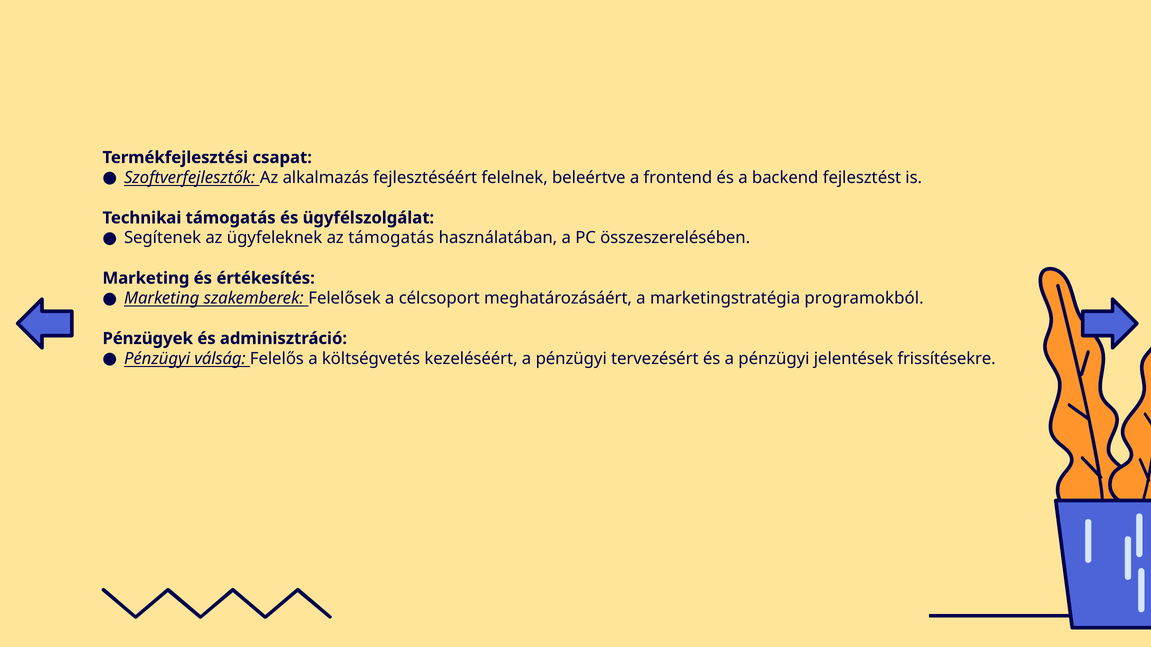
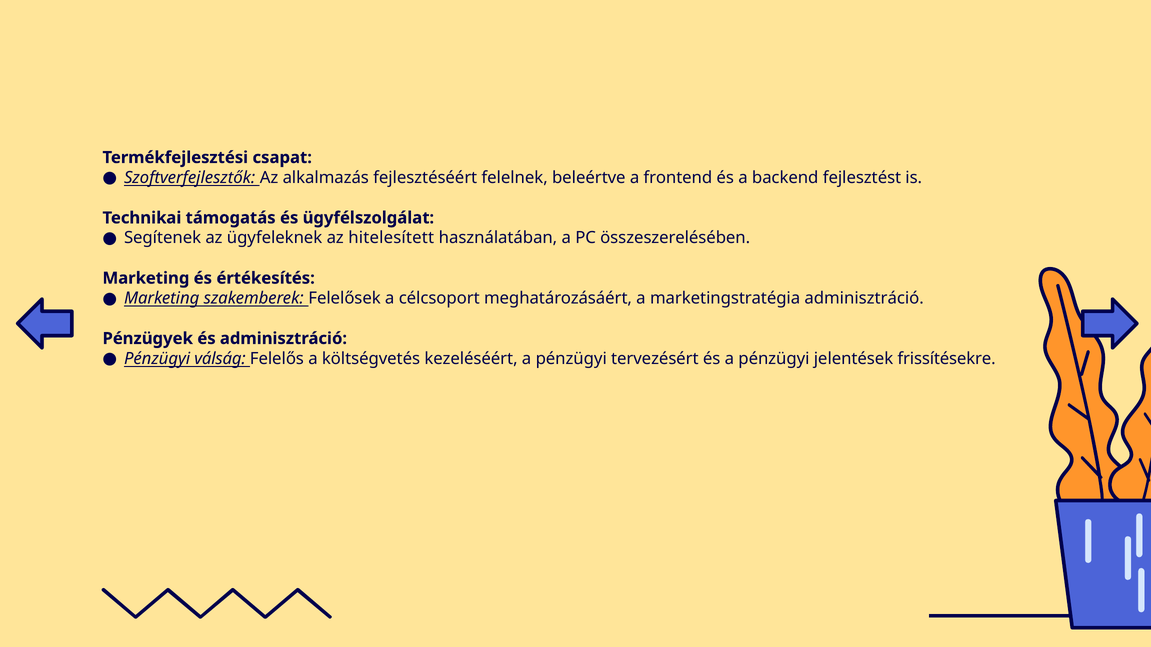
az támogatás: támogatás -> hitelesített (391, 238)
marketingstratégia programokból: programokból -> adminisztráció (864, 298)
